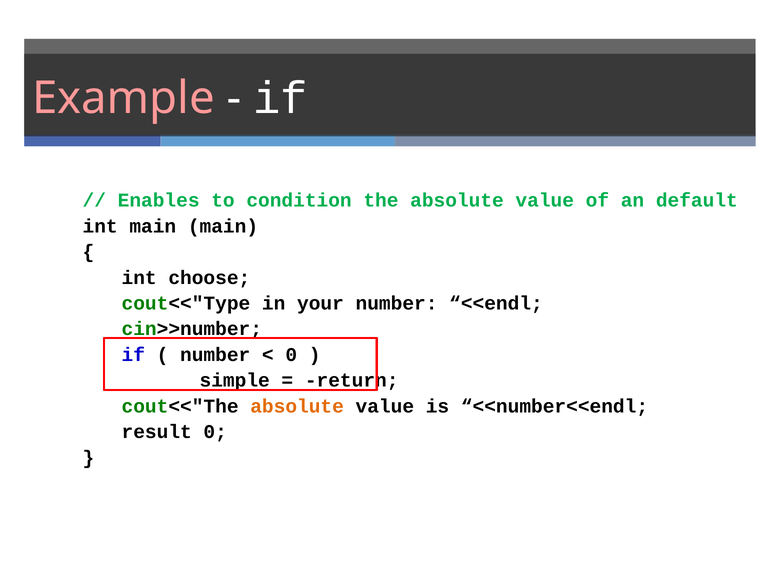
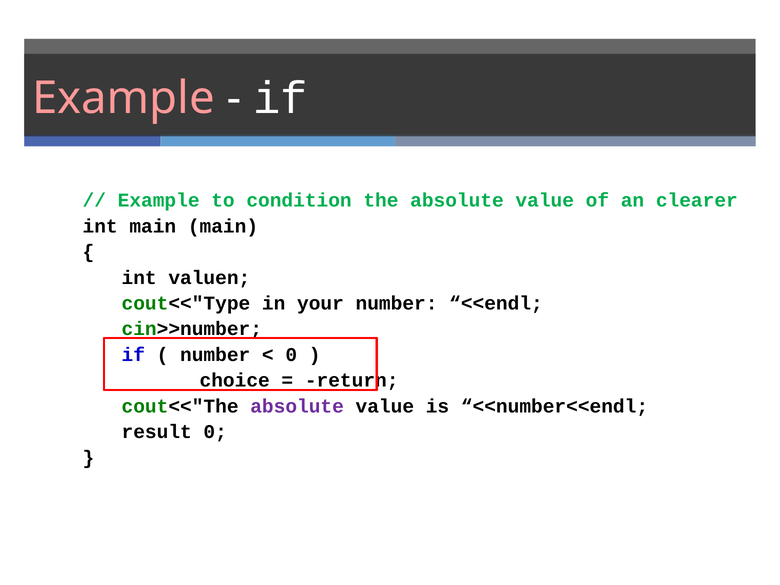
Enables: Enables -> Example (159, 200)
default: default -> clearer (697, 200)
choose: choose -> valuen (209, 278)
simple: simple -> choice (235, 381)
absolute colour: orange -> purple (297, 406)
